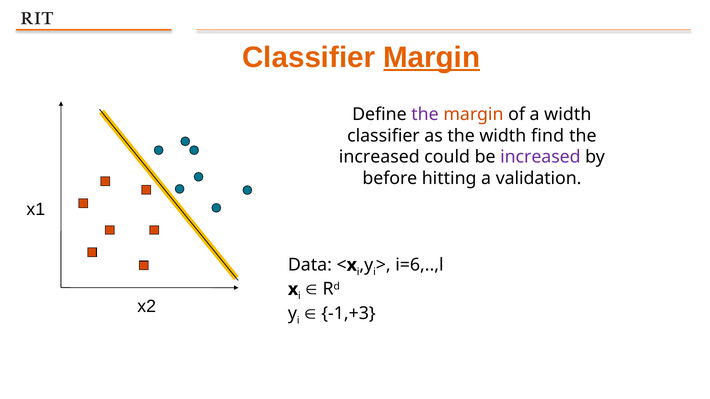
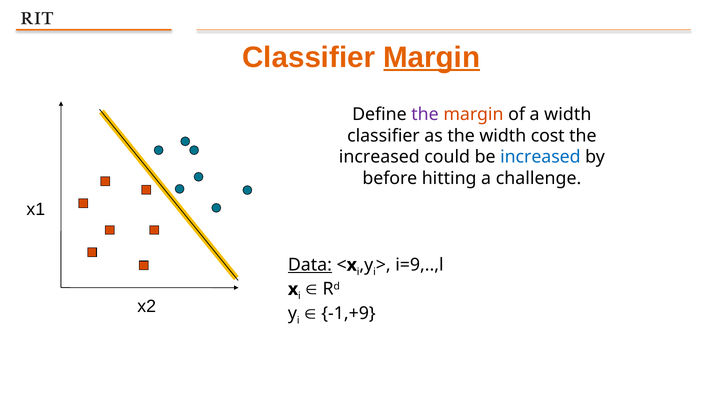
find: find -> cost (548, 136)
increased colour: purple -> blue (540, 157)
validation: validation -> challenge (539, 179)
Data underline: none -> present (310, 265)
i=6,..,l: i=6,..,l -> i=9,..,l (419, 265)
-1,+3: -1,+3 -> -1,+9 (349, 314)
